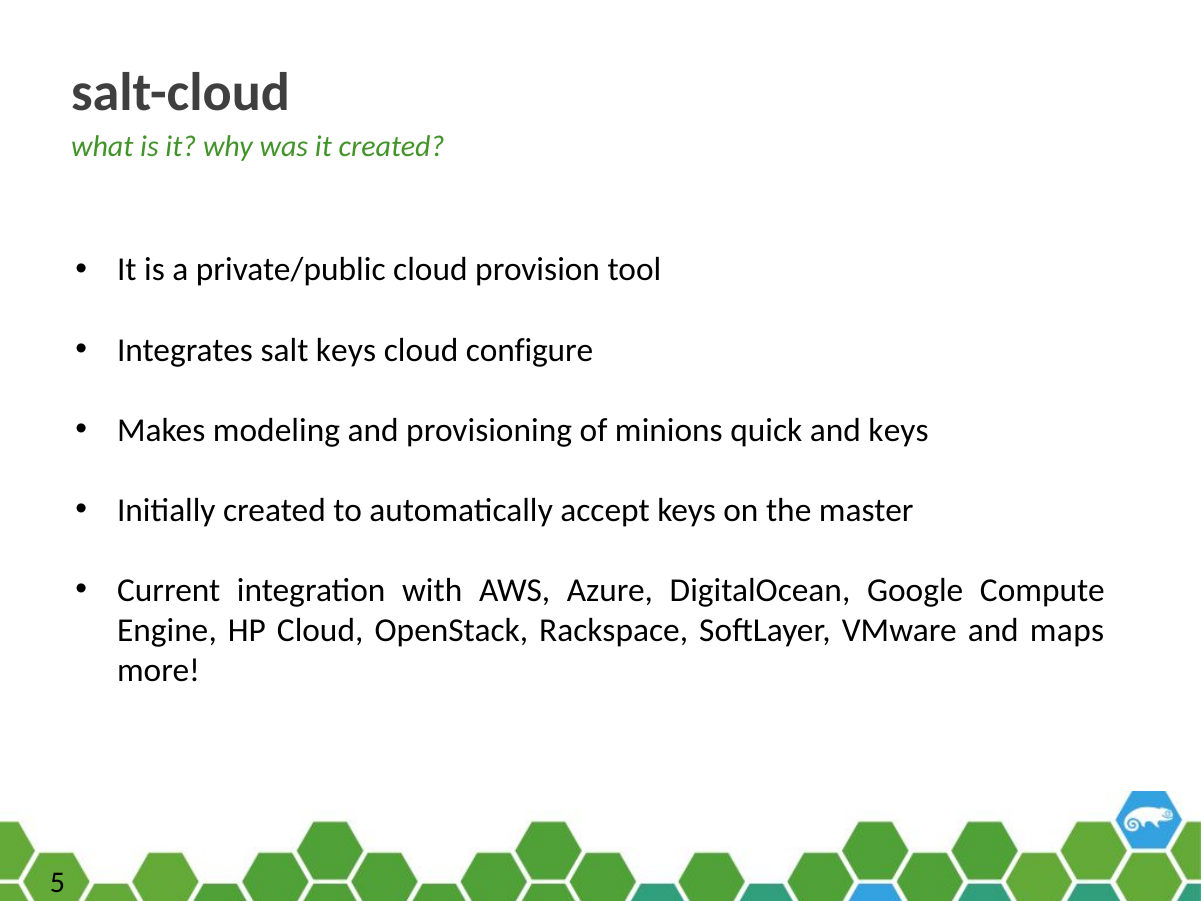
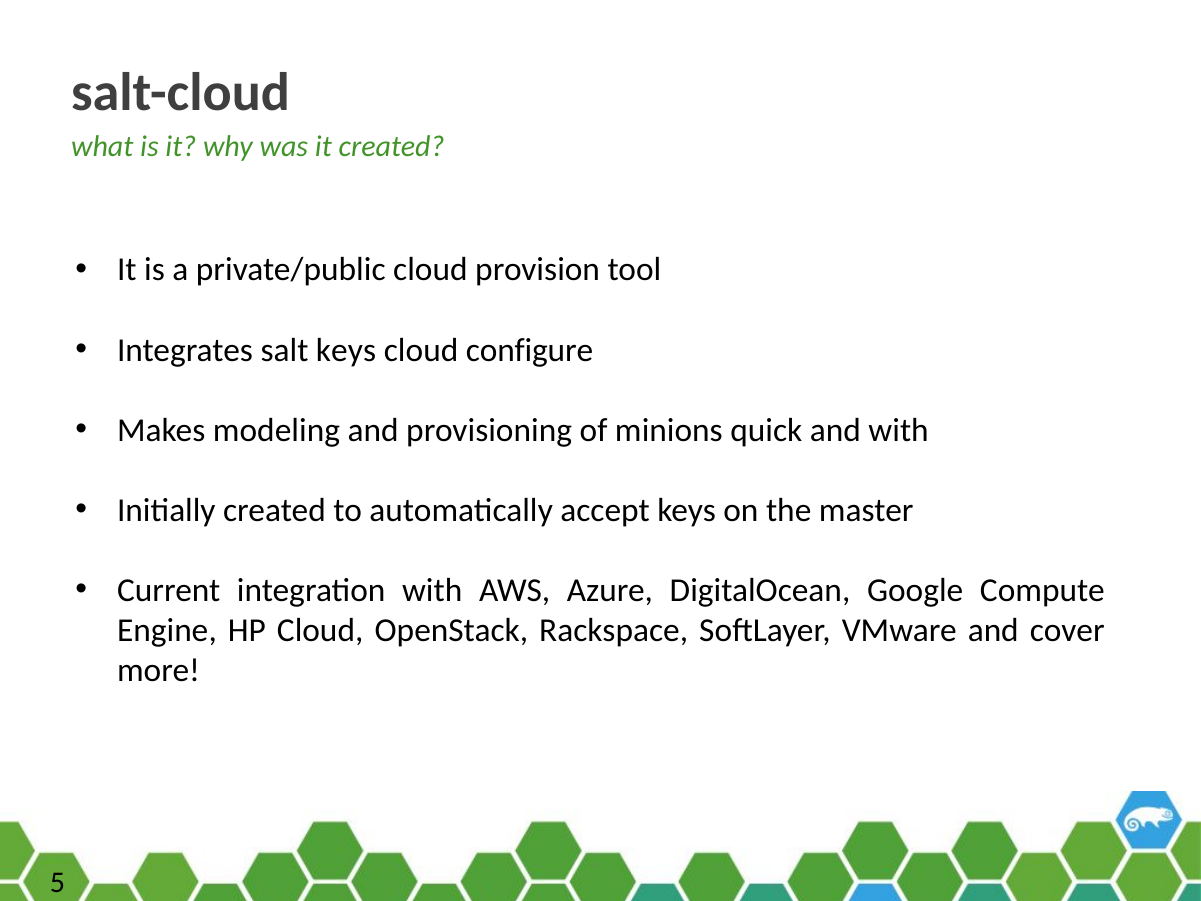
and keys: keys -> with (899, 430)
maps: maps -> cover (1067, 630)
